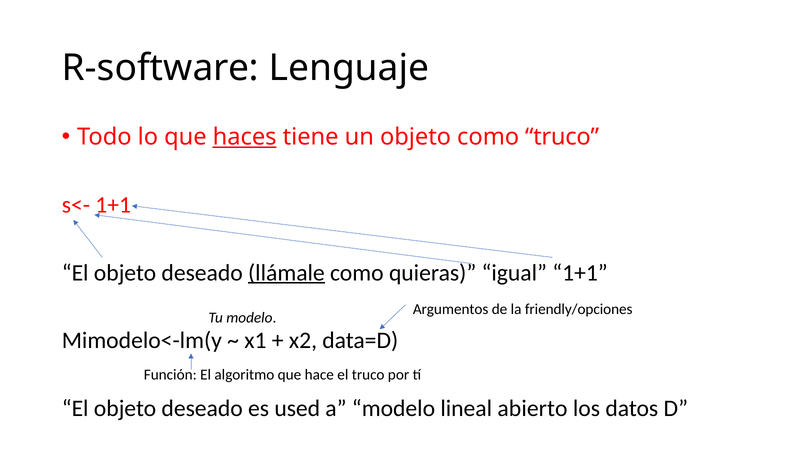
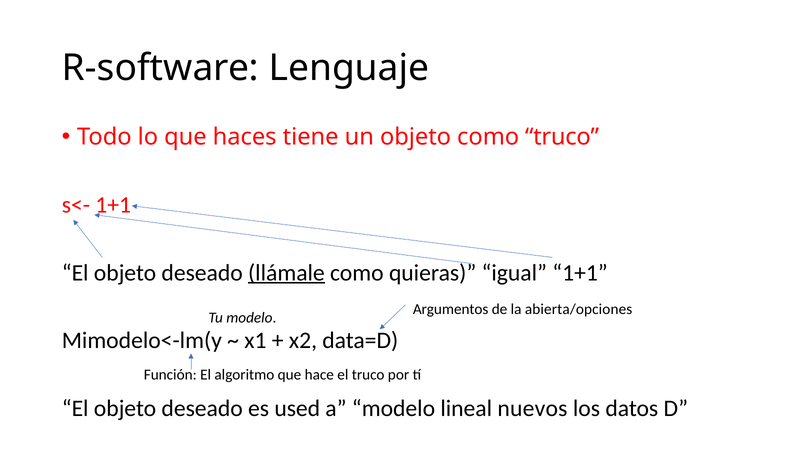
haces underline: present -> none (245, 137)
friendly/opciones: friendly/opciones -> abierta/opciones (579, 310)
abierto: abierto -> nuevos (532, 409)
